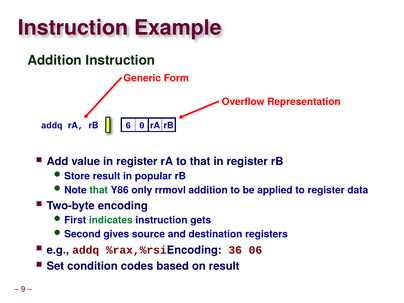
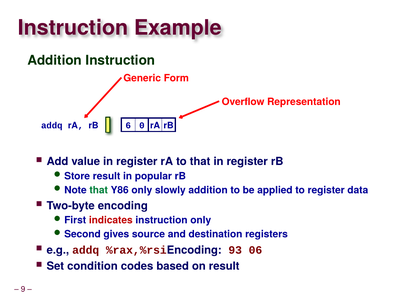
rrmovl: rrmovl -> slowly (170, 190)
indicates colour: green -> red (111, 220)
instruction gets: gets -> only (201, 220)
36: 36 -> 93 (235, 250)
